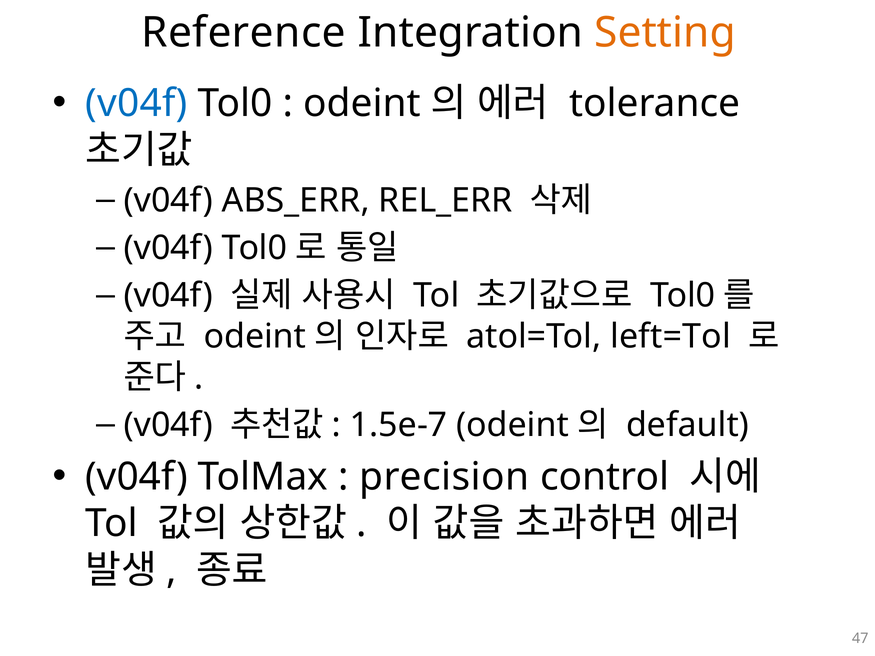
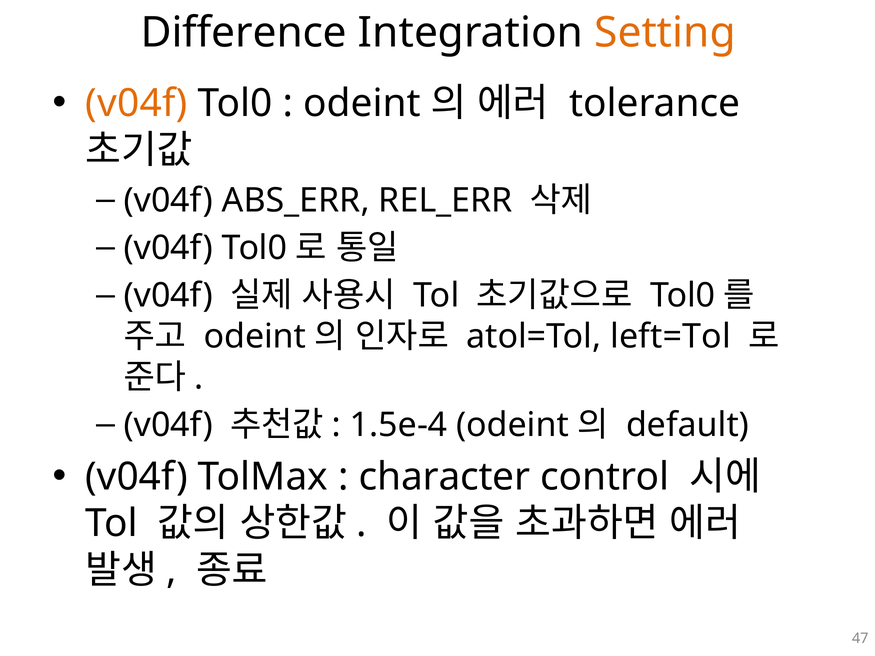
Reference: Reference -> Difference (244, 33)
v04f colour: blue -> orange (136, 104)
1.5e-7: 1.5e-7 -> 1.5e-4 (399, 425)
precision: precision -> character (445, 477)
